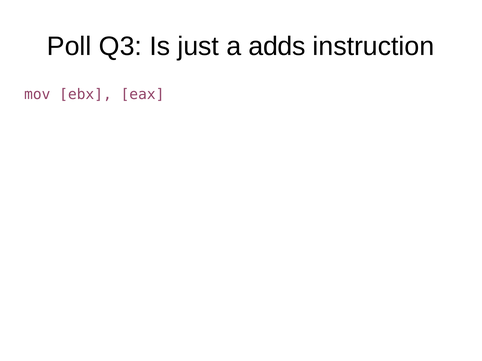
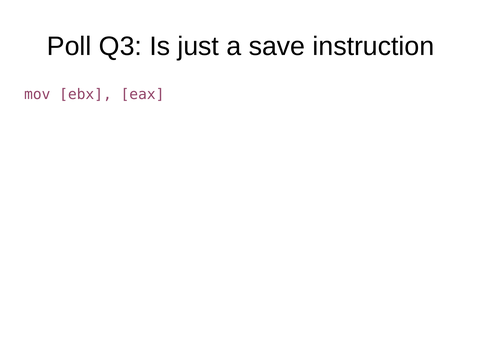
adds: adds -> save (277, 46)
